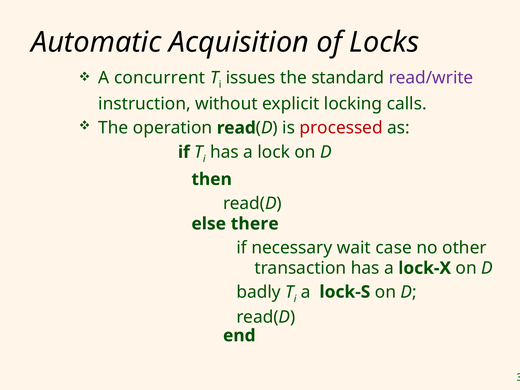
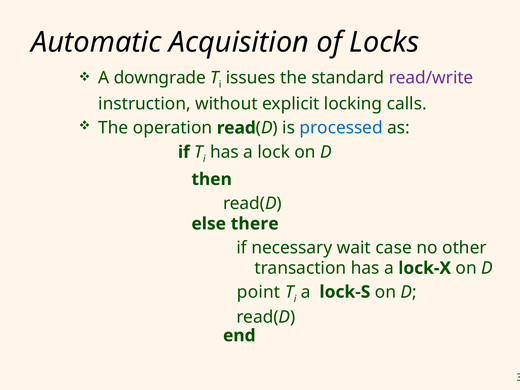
concurrent: concurrent -> downgrade (160, 78)
processed colour: red -> blue (341, 128)
badly: badly -> point (259, 292)
